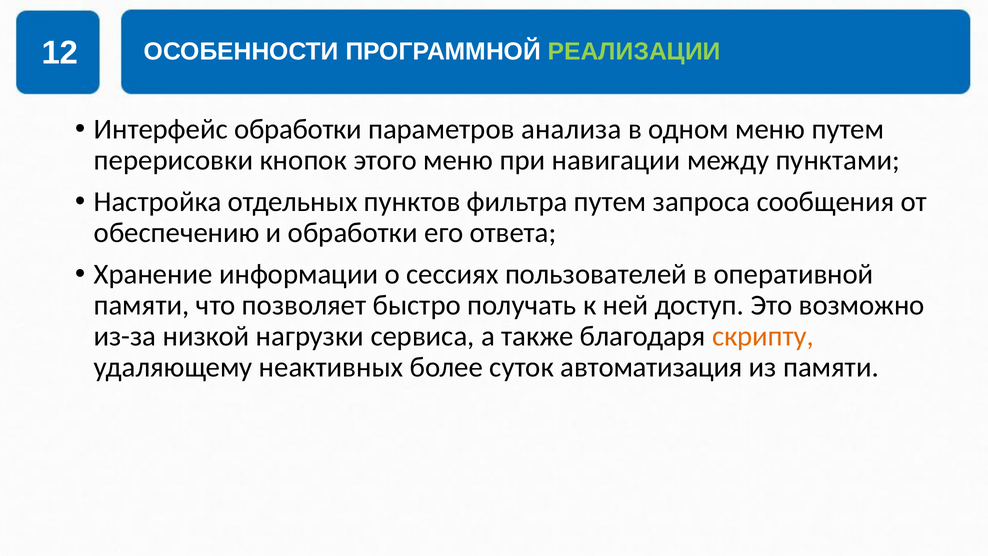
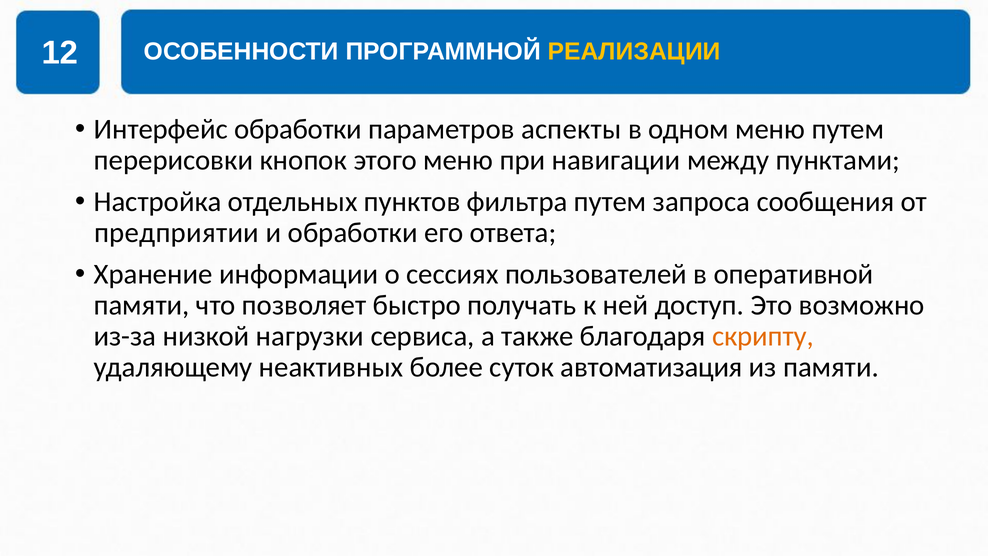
РЕАЛИЗАЦИИ colour: light green -> yellow (634, 52)
анализа: анализа -> аспекты (571, 129)
обеспечению: обеспечению -> предприятии (177, 233)
